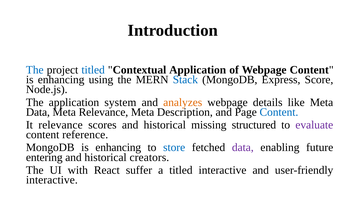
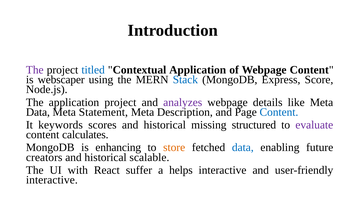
The colour: blue -> purple (35, 70)
enhancing: enhancing -> webscaper (61, 80)
application system: system -> project (120, 102)
analyzes colour: orange -> purple (183, 102)
Meta Relevance: Relevance -> Statement (103, 112)
It relevance: relevance -> keywords (61, 125)
reference: reference -> calculates (85, 135)
store colour: blue -> orange (174, 148)
data colour: purple -> blue (243, 148)
entering: entering -> creators (44, 157)
creators: creators -> scalable (149, 157)
a titled: titled -> helps (181, 170)
